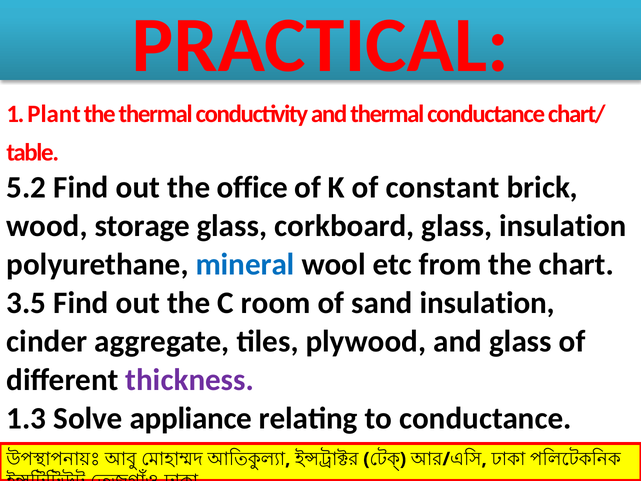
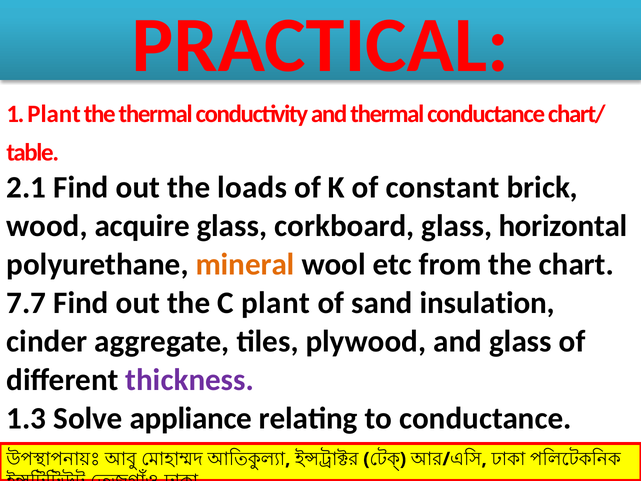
5.2: 5.2 -> 2.1 (26, 188)
office: office -> loads (252, 188)
storage: storage -> acquire (142, 226)
glass insulation: insulation -> horizontal (563, 226)
mineral colour: blue -> orange (245, 264)
3.5: 3.5 -> 7.7 (26, 303)
C room: room -> plant (276, 303)
